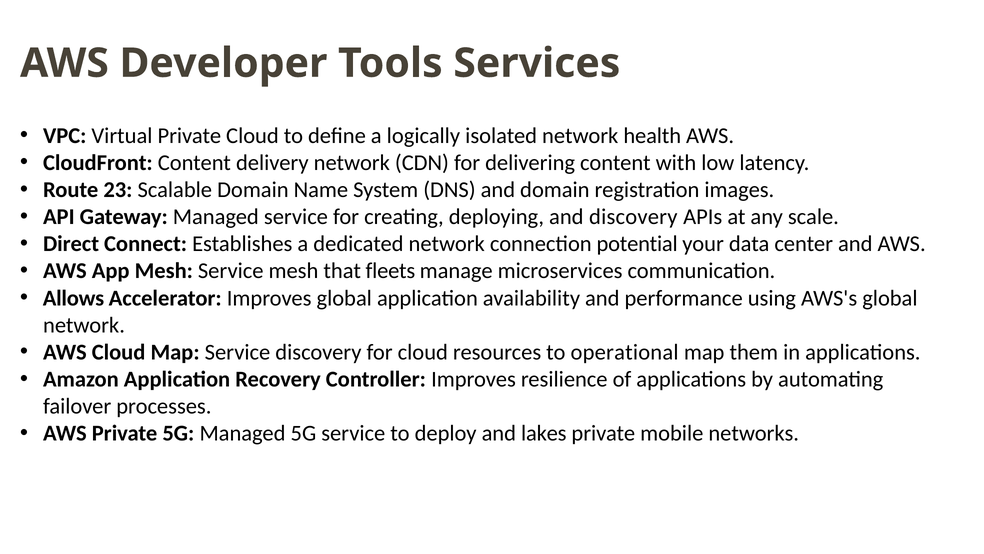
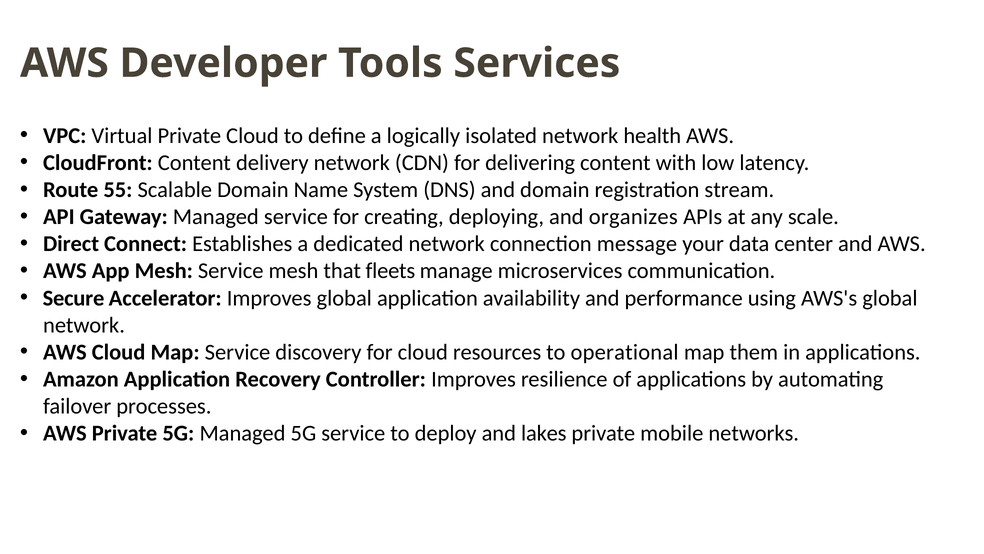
23: 23 -> 55 (118, 190)
images: images -> stream (739, 190)
and discovery: discovery -> organizes (633, 217)
potential: potential -> message (637, 244)
Allows: Allows -> Secure (73, 298)
